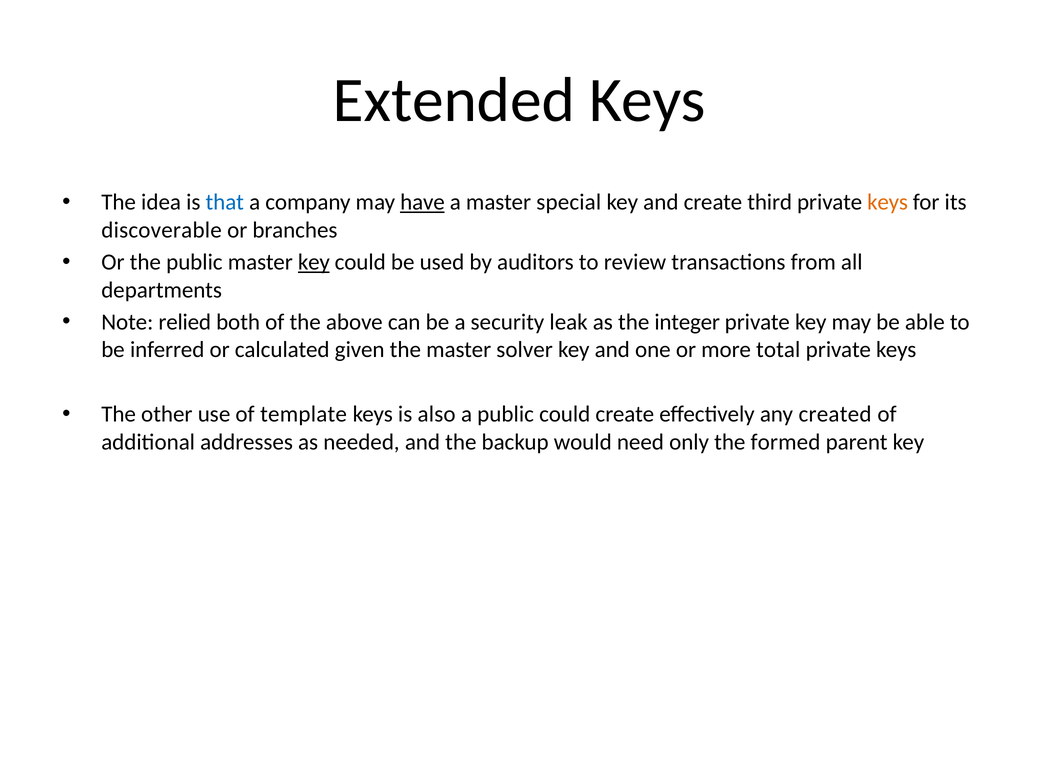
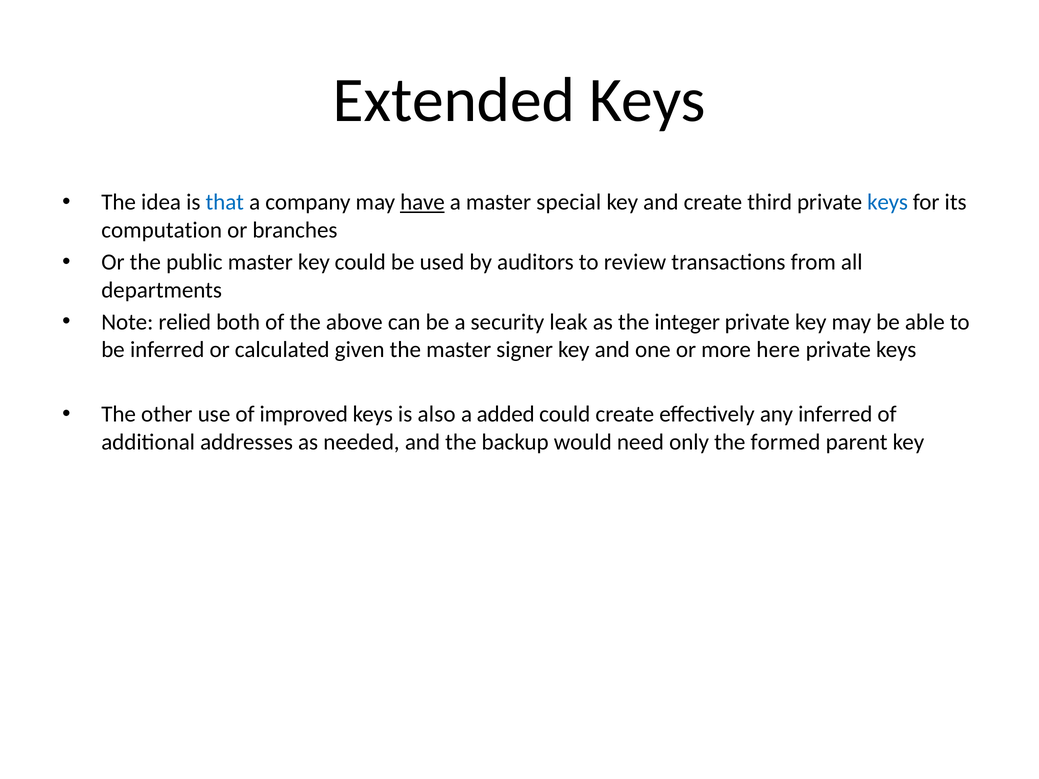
keys colour: orange -> blue (888, 202)
discoverable: discoverable -> computation (162, 230)
key underline: present -> none (314, 262)
solver: solver -> signer (525, 350)
total: total -> here (778, 350)
template: template -> improved (304, 414)
a public: public -> added (506, 414)
any created: created -> inferred (835, 414)
